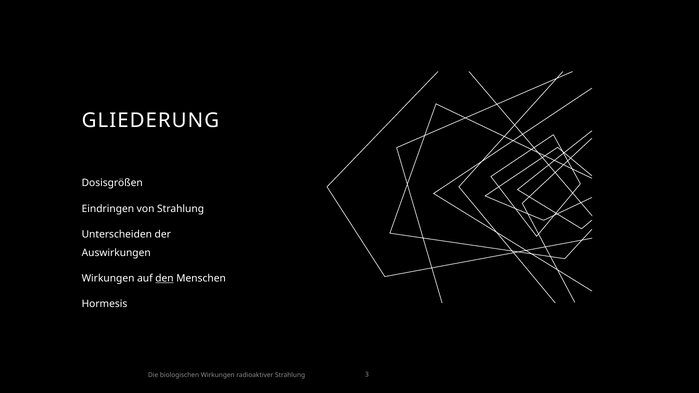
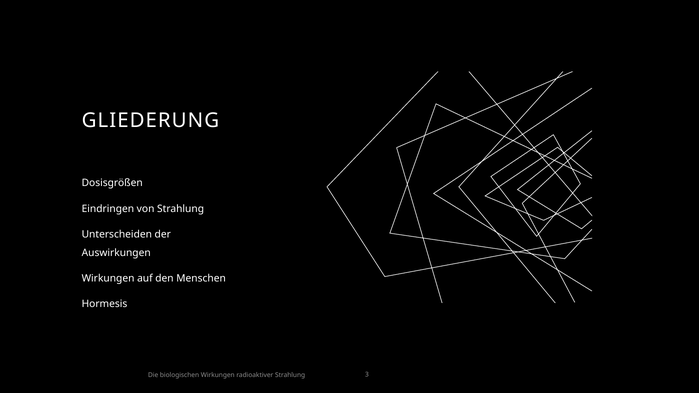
den underline: present -> none (164, 278)
